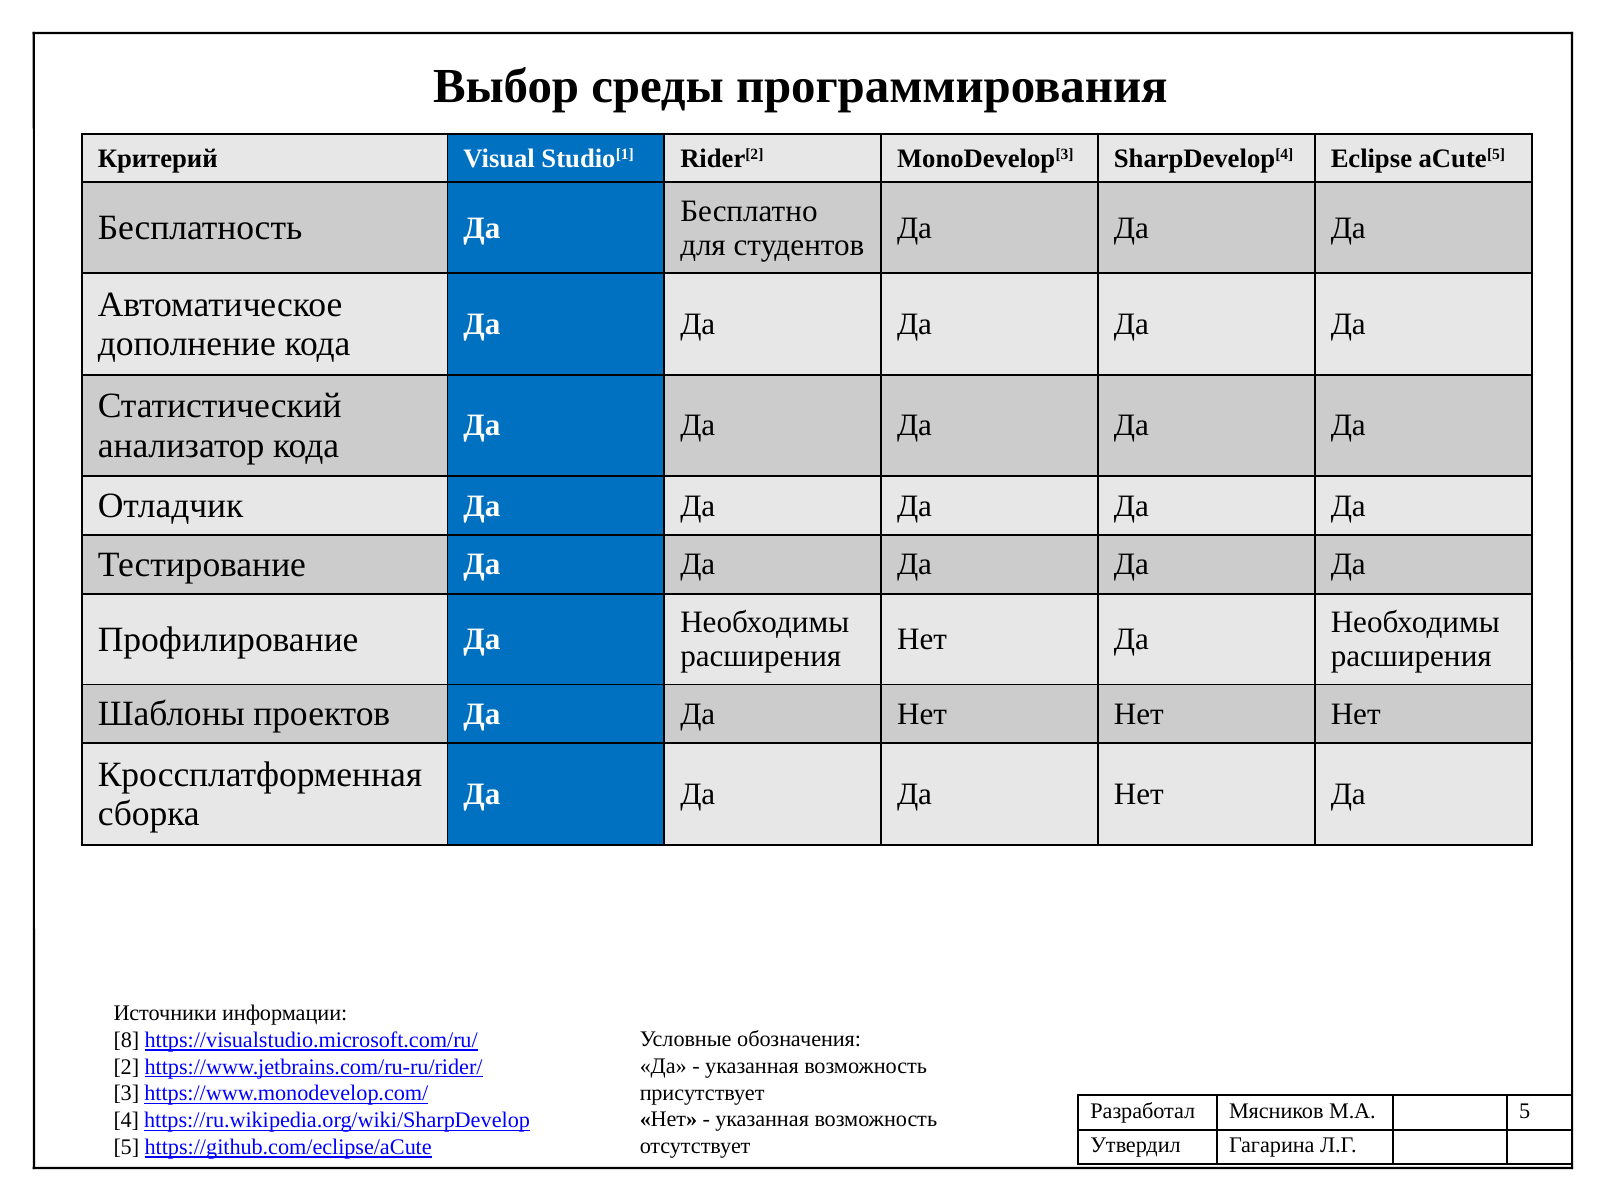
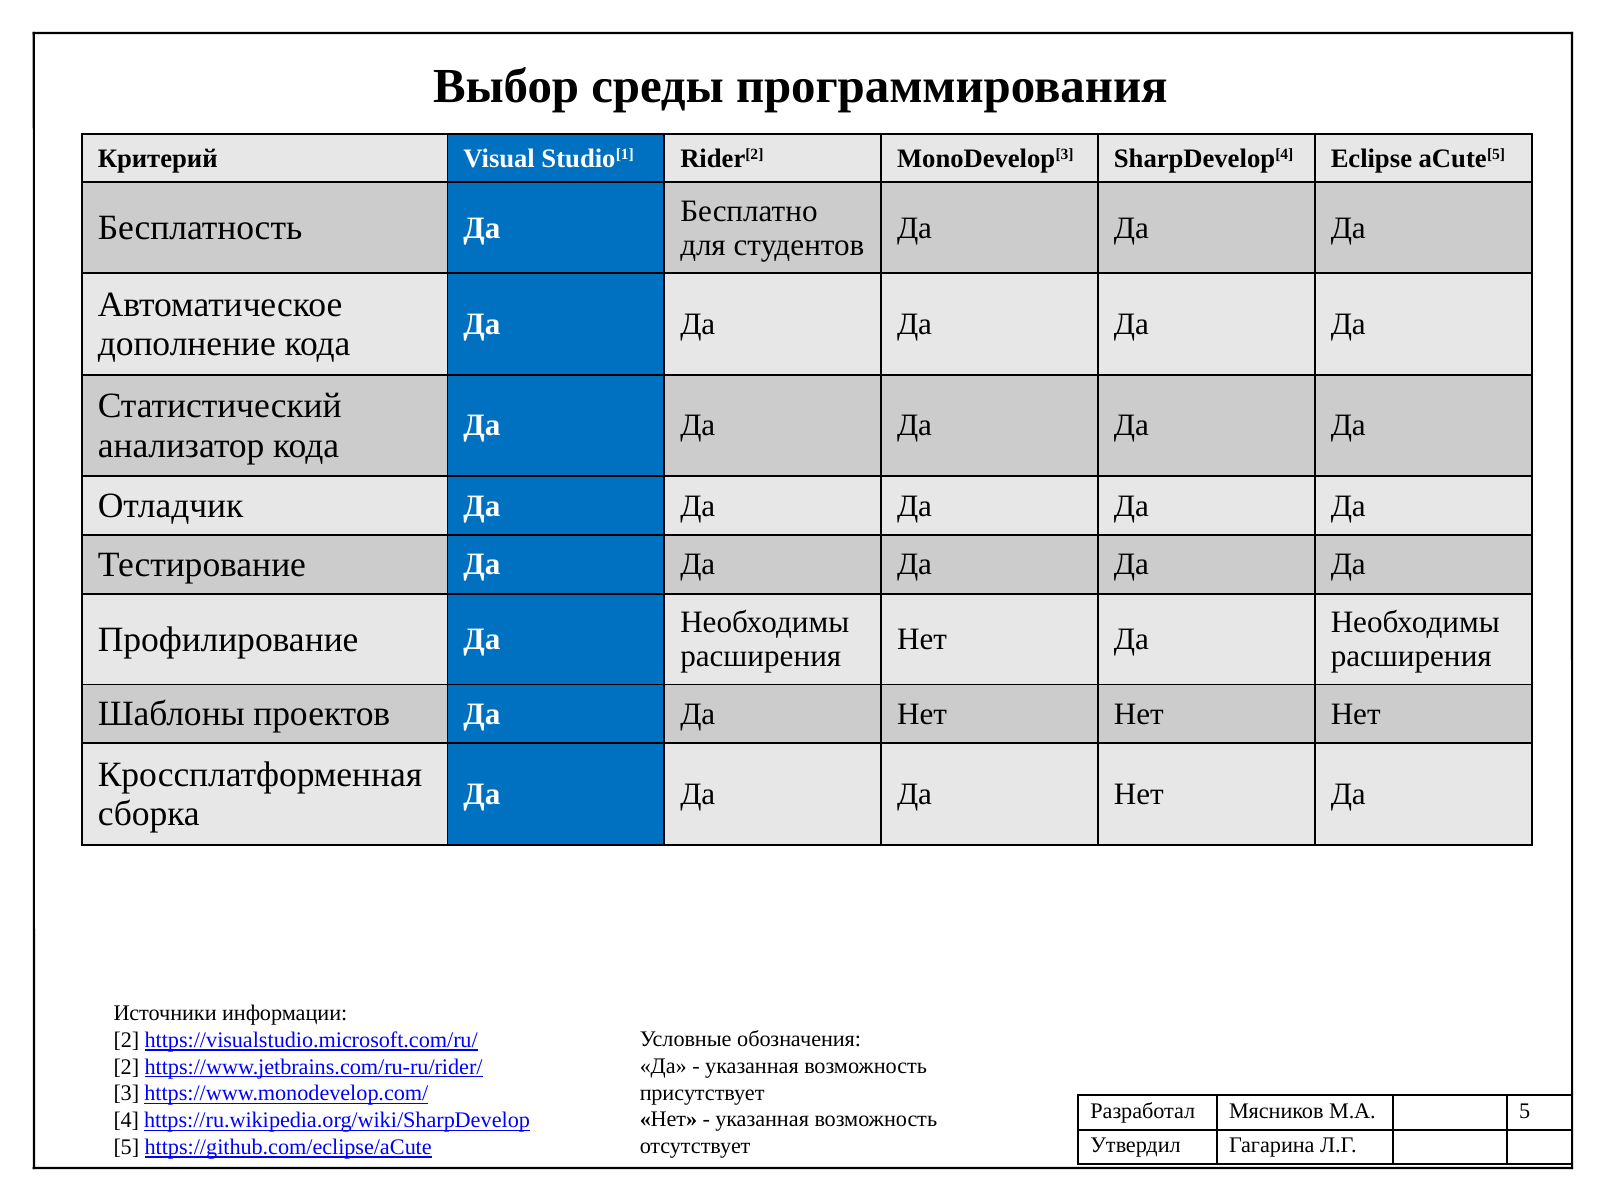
8: 8 -> 2 (126, 1040)
